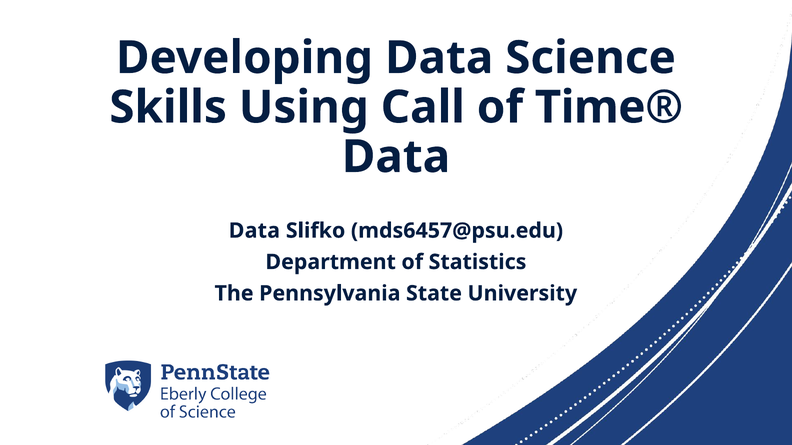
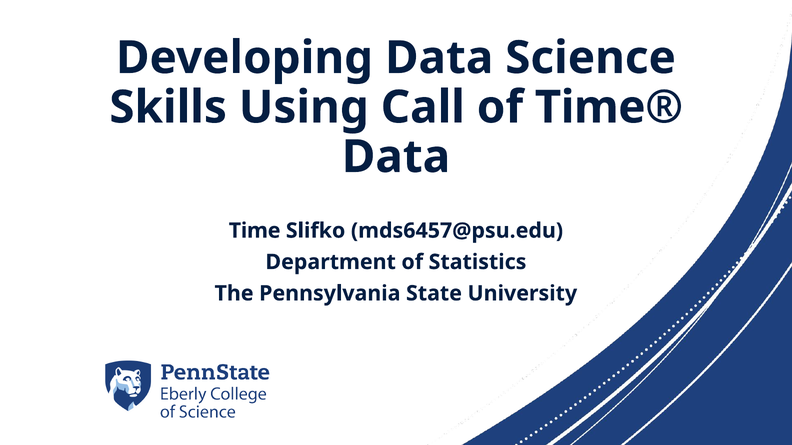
Data: Data -> Time (255, 231)
